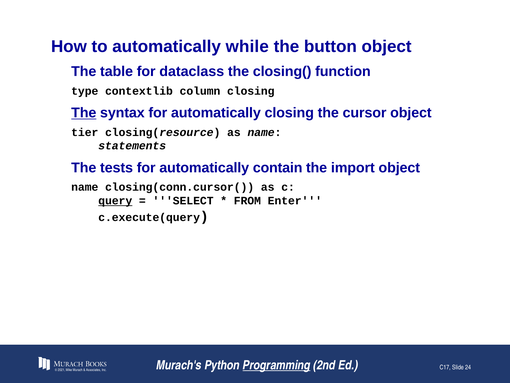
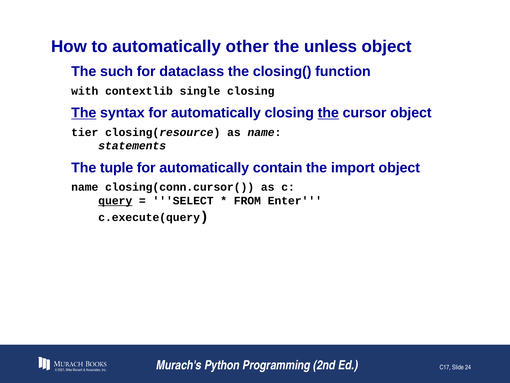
while: while -> other (247, 46)
button: button -> unless (330, 46)
table: table -> such (117, 72)
type: type -> with (85, 91)
column: column -> single (200, 91)
the underline: none -> present (328, 113)
tests: tests -> tuple (117, 168)
Programming underline: present -> none (276, 365)
